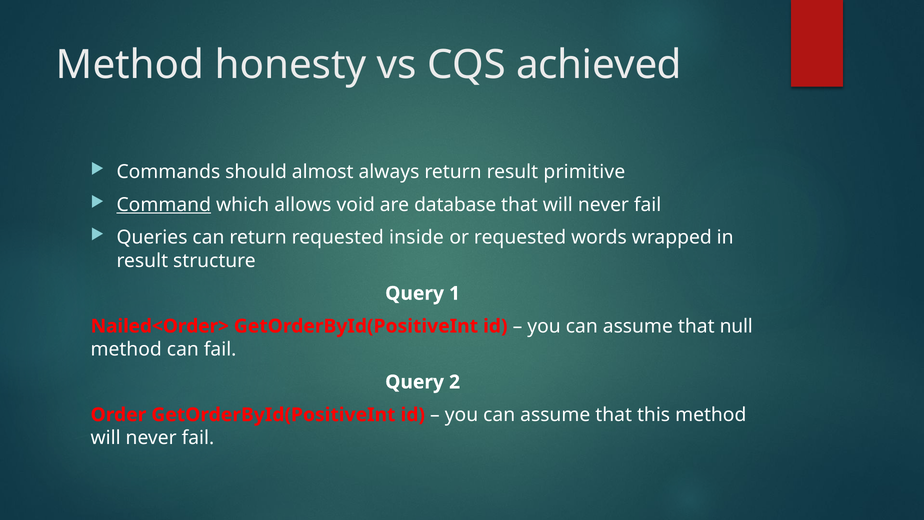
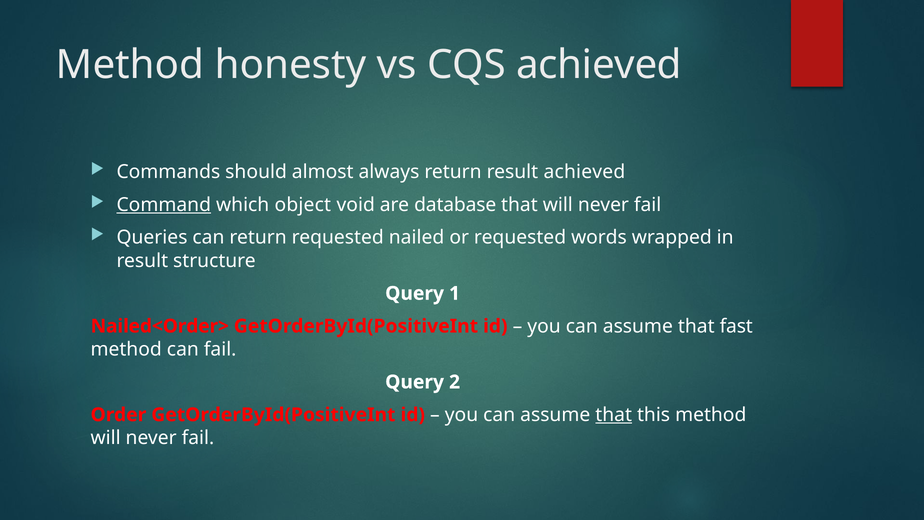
result primitive: primitive -> achieved (584, 172)
allows: allows -> object (303, 205)
inside: inside -> nailed (417, 237)
null: null -> fast (736, 326)
that underline: none -> present (614, 415)
